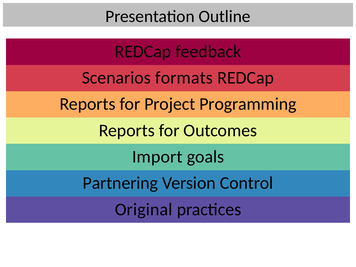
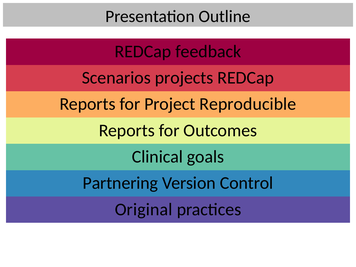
formats: formats -> projects (184, 78)
Programming: Programming -> Reproducible (248, 104)
Import: Import -> Clinical (157, 157)
